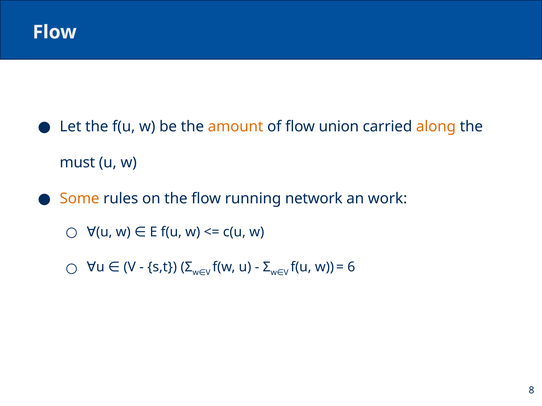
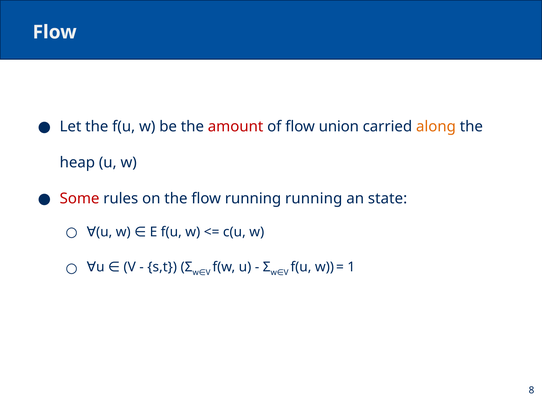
amount colour: orange -> red (236, 127)
must: must -> heap (77, 163)
Some colour: orange -> red (80, 199)
running network: network -> running (314, 199)
work: work -> state (388, 199)
6: 6 -> 1 (351, 268)
